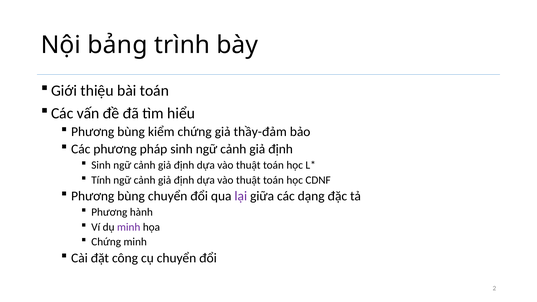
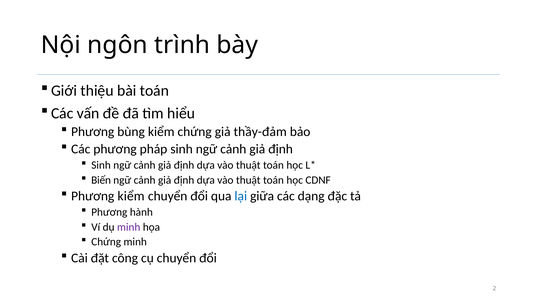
bảng: bảng -> ngôn (118, 45)
Tính: Tính -> Biến (101, 180)
bùng: bùng -> kiểm (131, 196)
lại colour: purple -> blue (241, 196)
